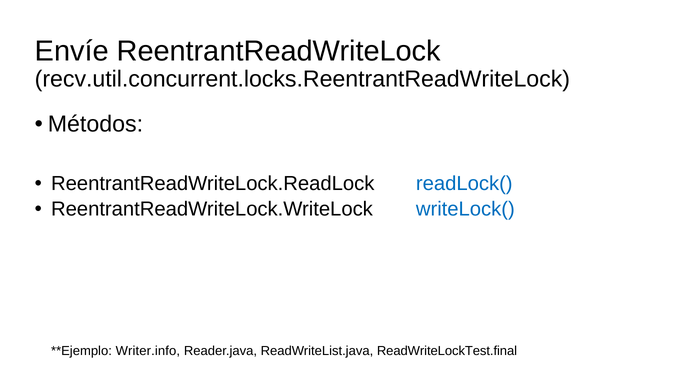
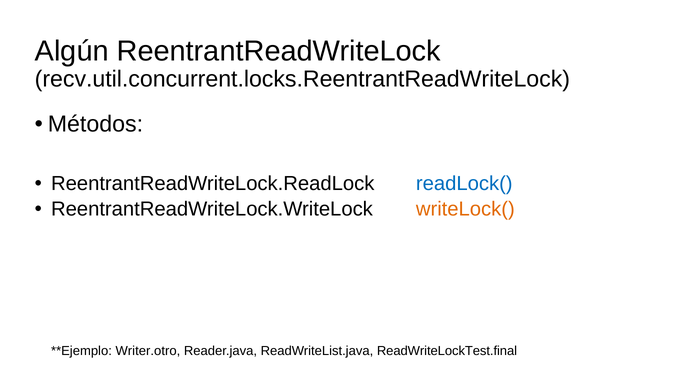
Envíe: Envíe -> Algún (72, 51)
writeLock( colour: blue -> orange (465, 209)
Writer.info: Writer.info -> Writer.otro (148, 351)
